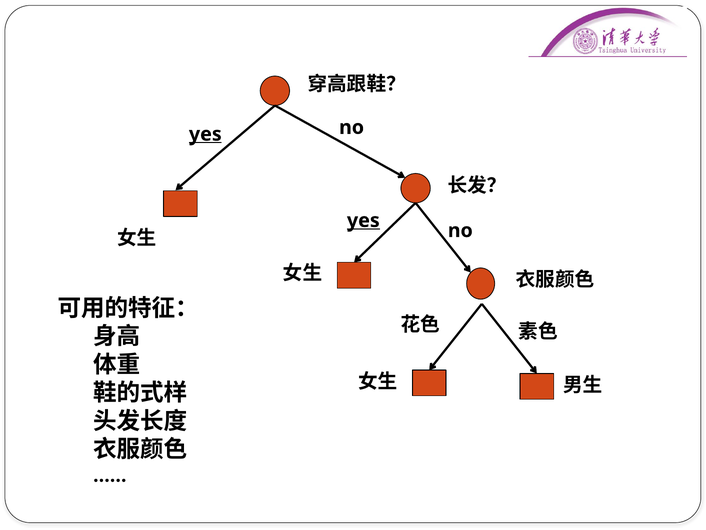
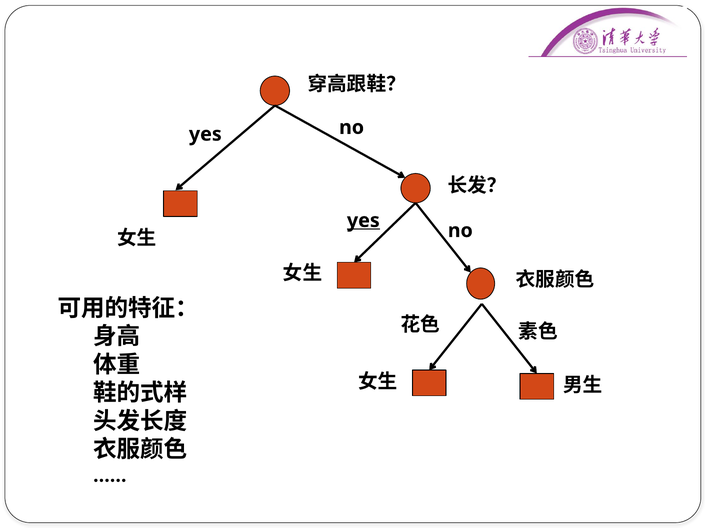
yes underline: present -> none (205, 134)
